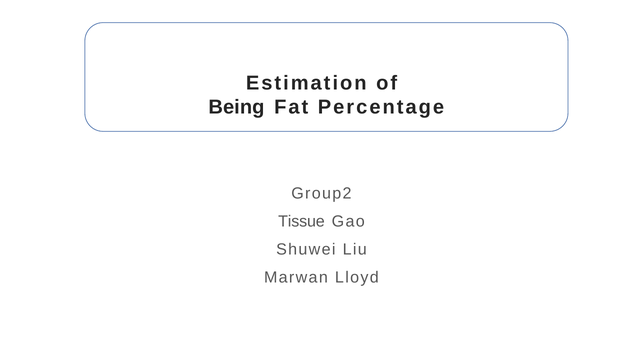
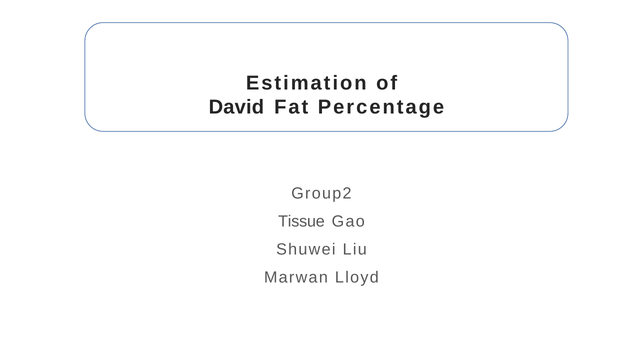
Being: Being -> David (236, 107)
